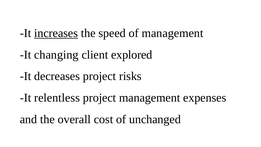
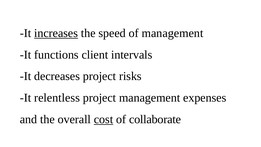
changing: changing -> functions (56, 55)
explored: explored -> intervals (132, 55)
cost underline: none -> present (103, 119)
unchanged: unchanged -> collaborate (155, 119)
